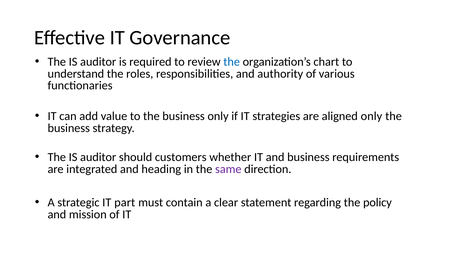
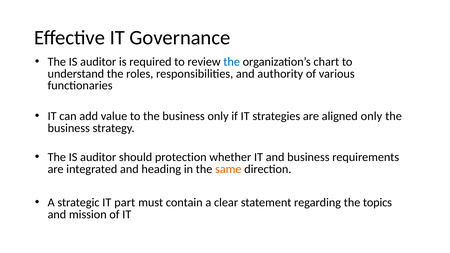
customers: customers -> protection (181, 157)
same colour: purple -> orange (228, 169)
policy: policy -> topics (377, 203)
